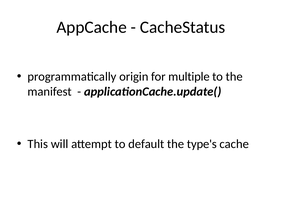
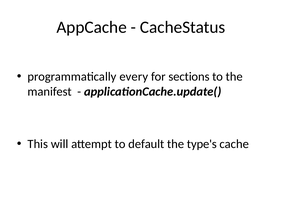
origin: origin -> every (134, 77)
multiple: multiple -> sections (189, 77)
